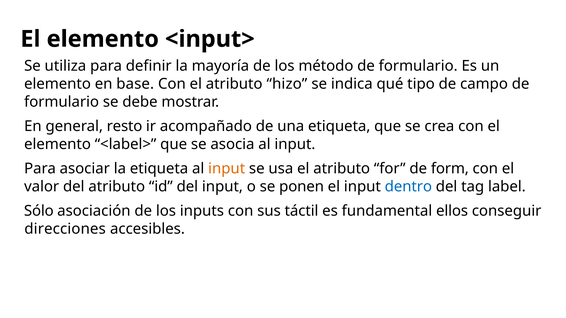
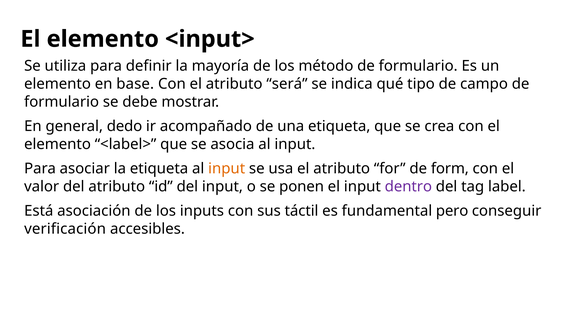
hizo: hizo -> será (287, 84)
resto: resto -> dedo (125, 126)
dentro colour: blue -> purple (408, 187)
Sólo: Sólo -> Está (39, 211)
ellos: ellos -> pero (452, 211)
direcciones: direcciones -> verificación (65, 229)
